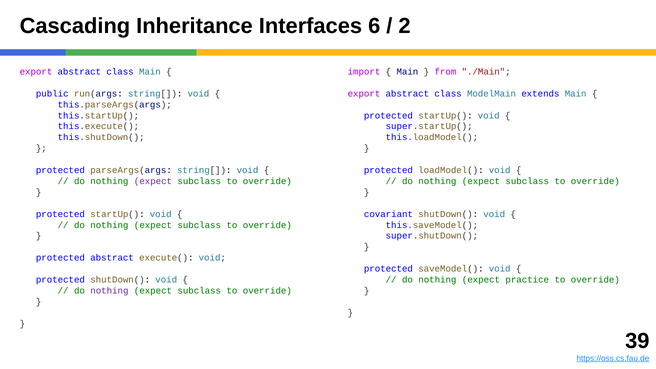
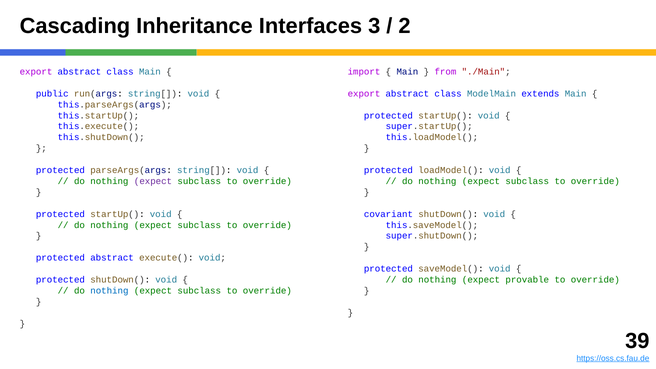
6: 6 -> 3 (374, 26)
practice: practice -> provable (527, 280)
nothing colour: purple -> blue (109, 291)
